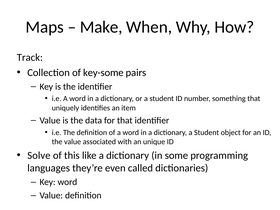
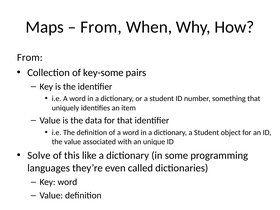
Make: Make -> From (101, 27)
Track: Track -> From (30, 57)
